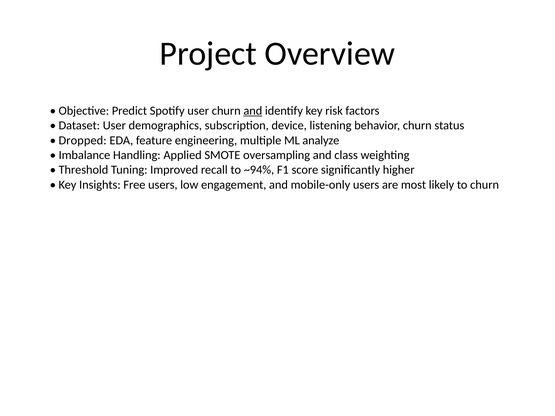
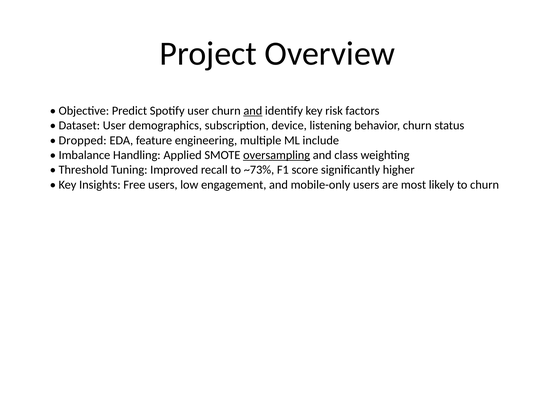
analyze: analyze -> include (321, 140)
oversampling underline: none -> present (277, 155)
~94%: ~94% -> ~73% (259, 170)
